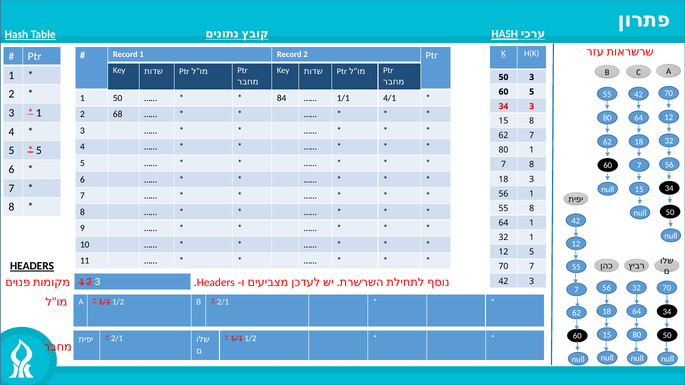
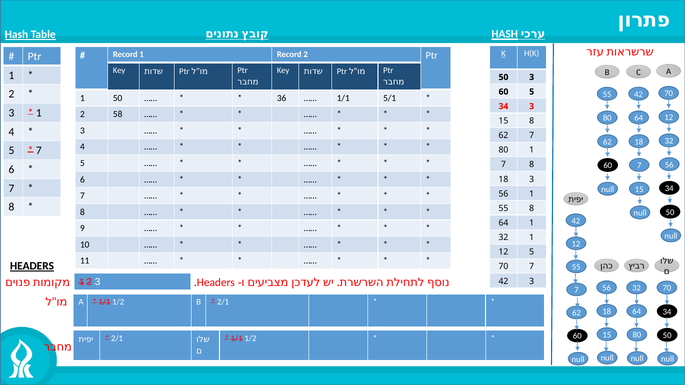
84: 84 -> 36 (282, 98)
4/1: 4/1 -> 5/1 (390, 98)
68: 68 -> 58 (118, 114)
5: 5 -> 7 (39, 151)
